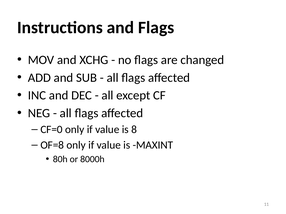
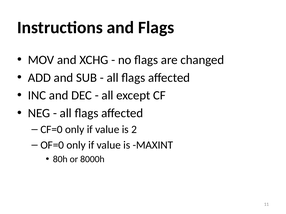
8: 8 -> 2 (134, 130)
OF=8: OF=8 -> OF=0 (52, 145)
